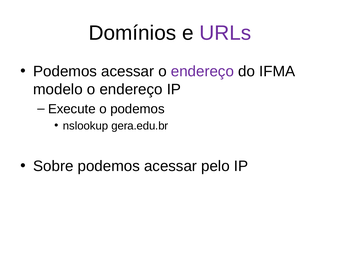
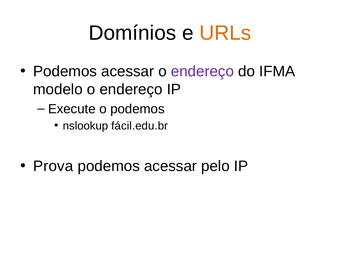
URLs colour: purple -> orange (225, 33)
gera.edu.br: gera.edu.br -> fácil.edu.br (140, 126)
Sobre: Sobre -> Prova (53, 166)
